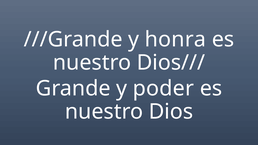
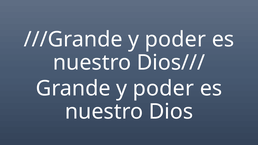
///Grande y honra: honra -> poder (175, 39)
